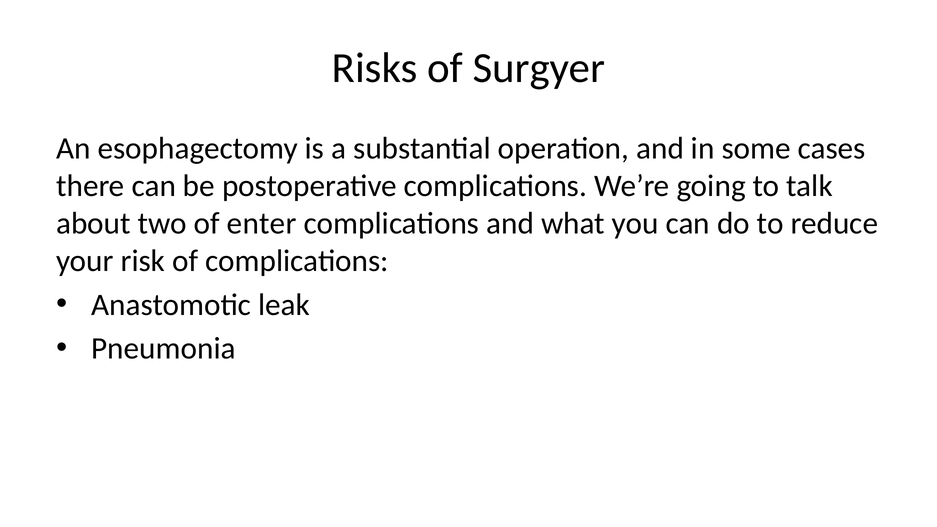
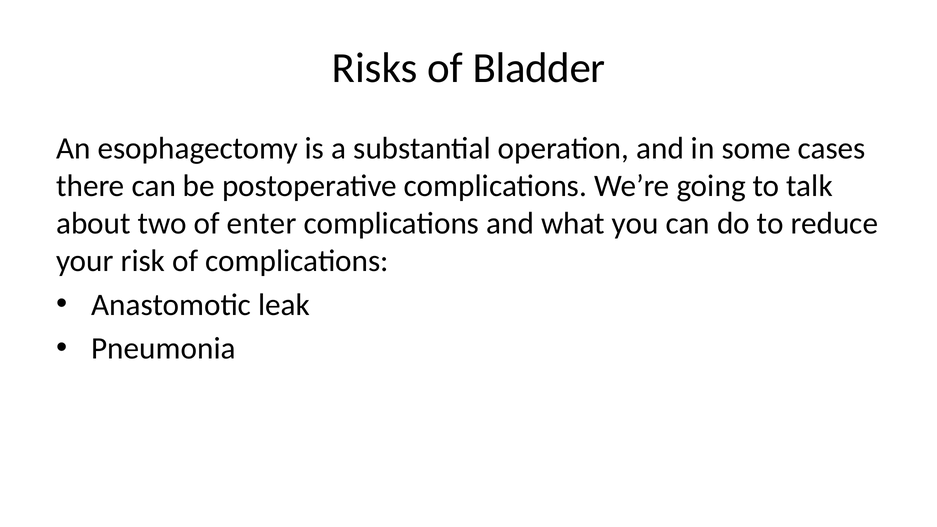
Surgyer: Surgyer -> Bladder (539, 68)
